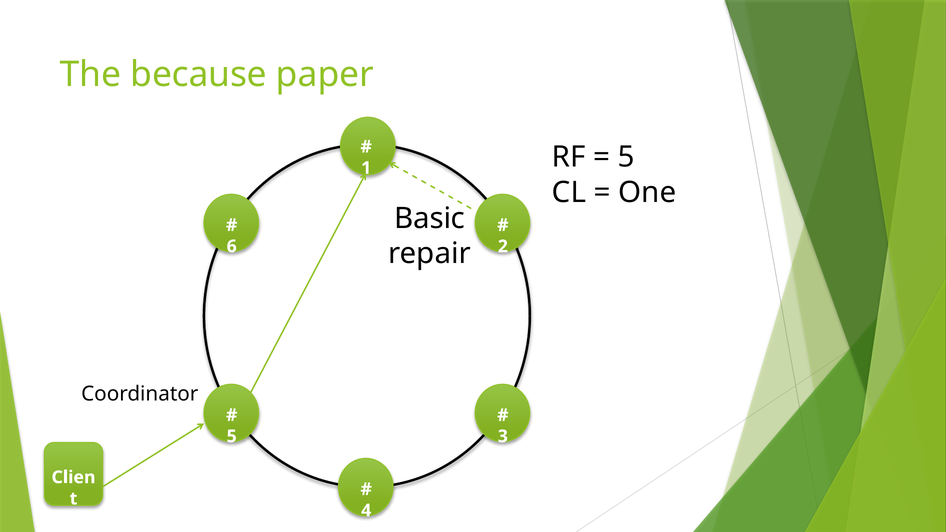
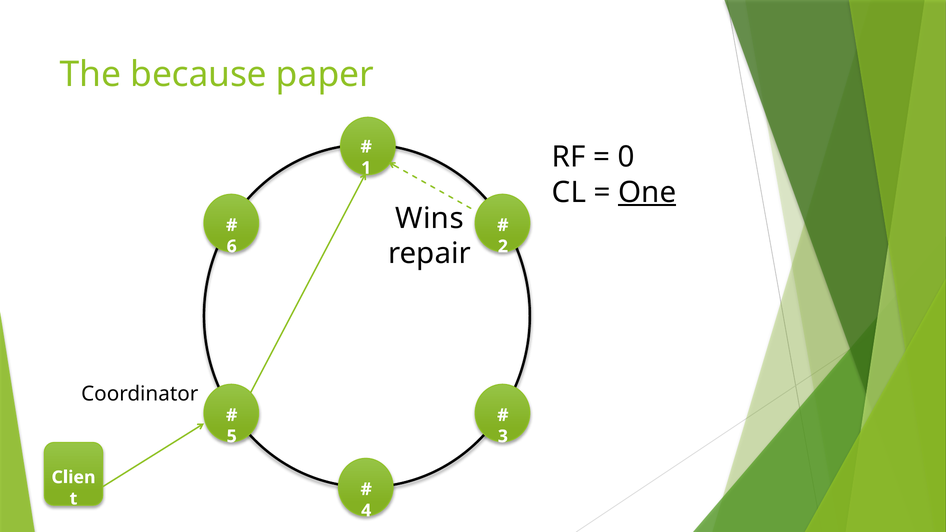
5: 5 -> 0 (626, 157)
One underline: none -> present (647, 192)
Basic: Basic -> Wins (429, 218)
